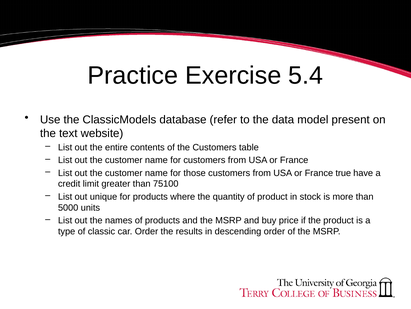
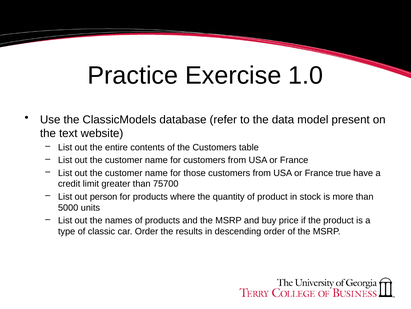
5.4: 5.4 -> 1.0 (306, 75)
75100: 75100 -> 75700 (166, 184)
unique: unique -> person (104, 196)
